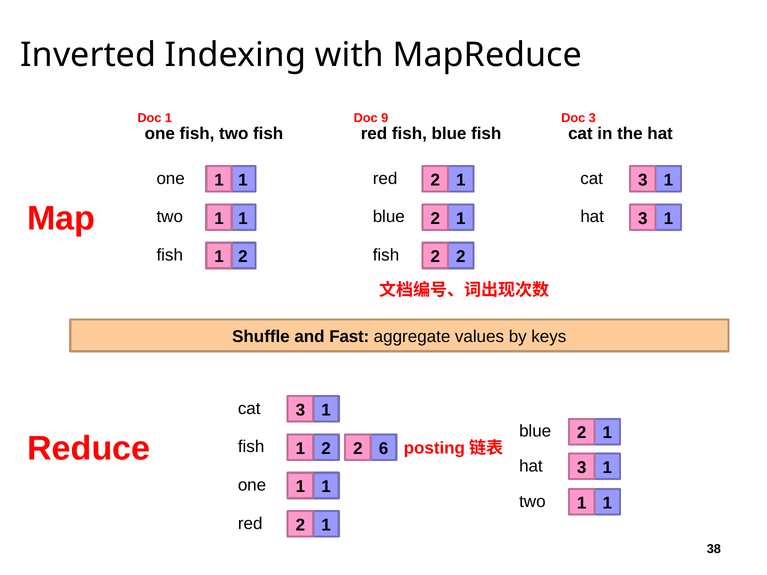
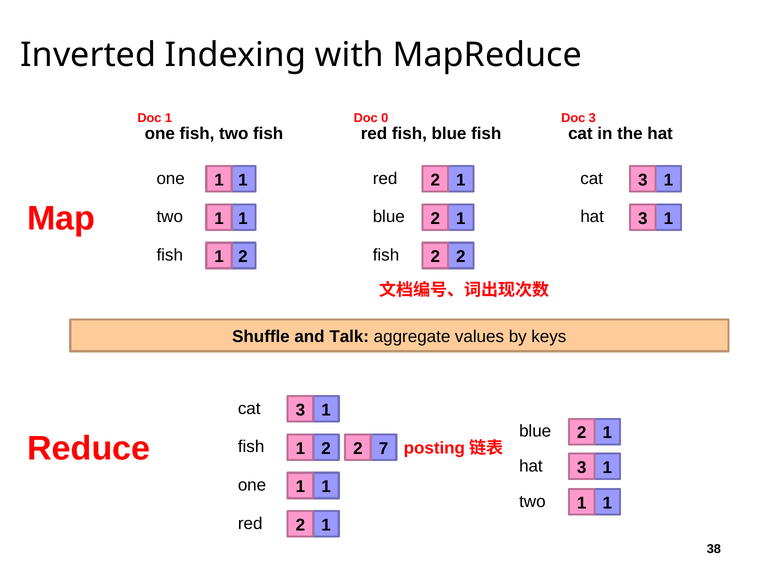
9: 9 -> 0 (385, 118)
Fast: Fast -> Talk (349, 337)
6: 6 -> 7 (384, 449)
